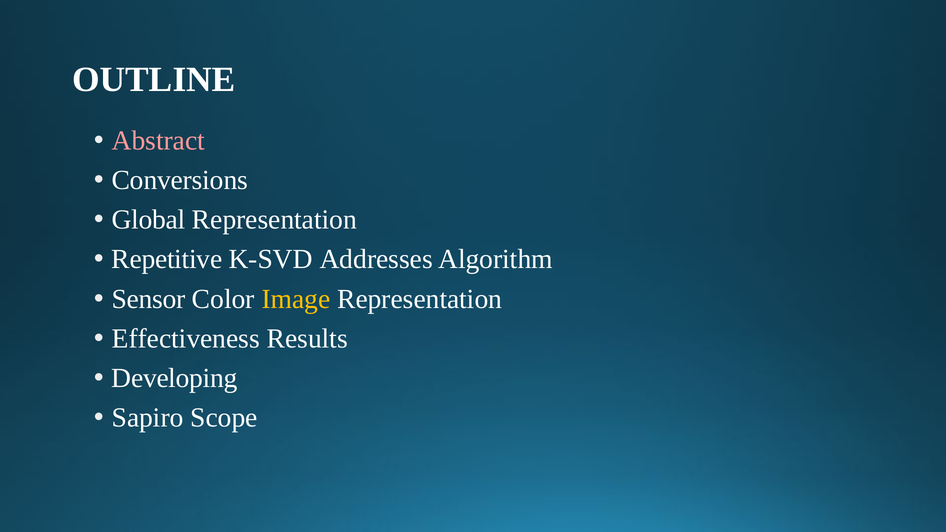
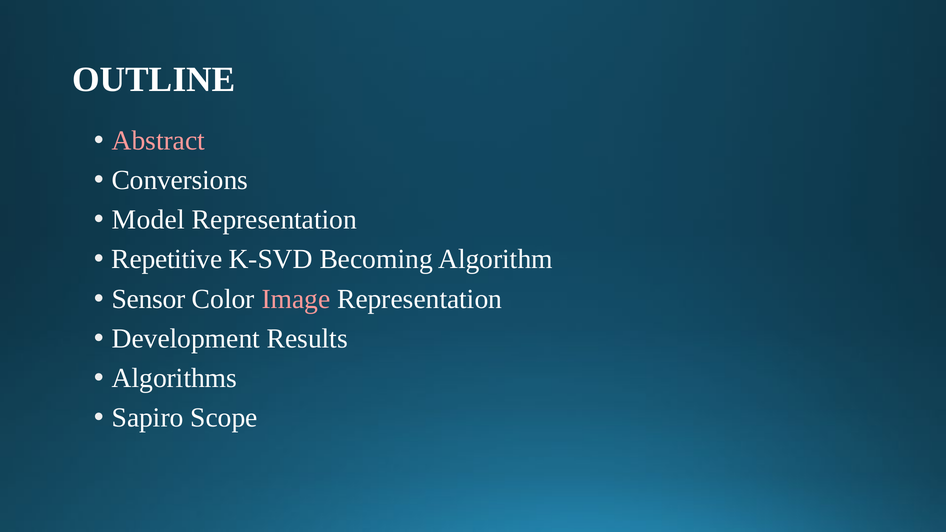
Global: Global -> Model (148, 220)
Addresses: Addresses -> Becoming (376, 259)
Image colour: yellow -> pink (296, 299)
Effectiveness: Effectiveness -> Development (186, 339)
Developing: Developing -> Algorithms (174, 378)
